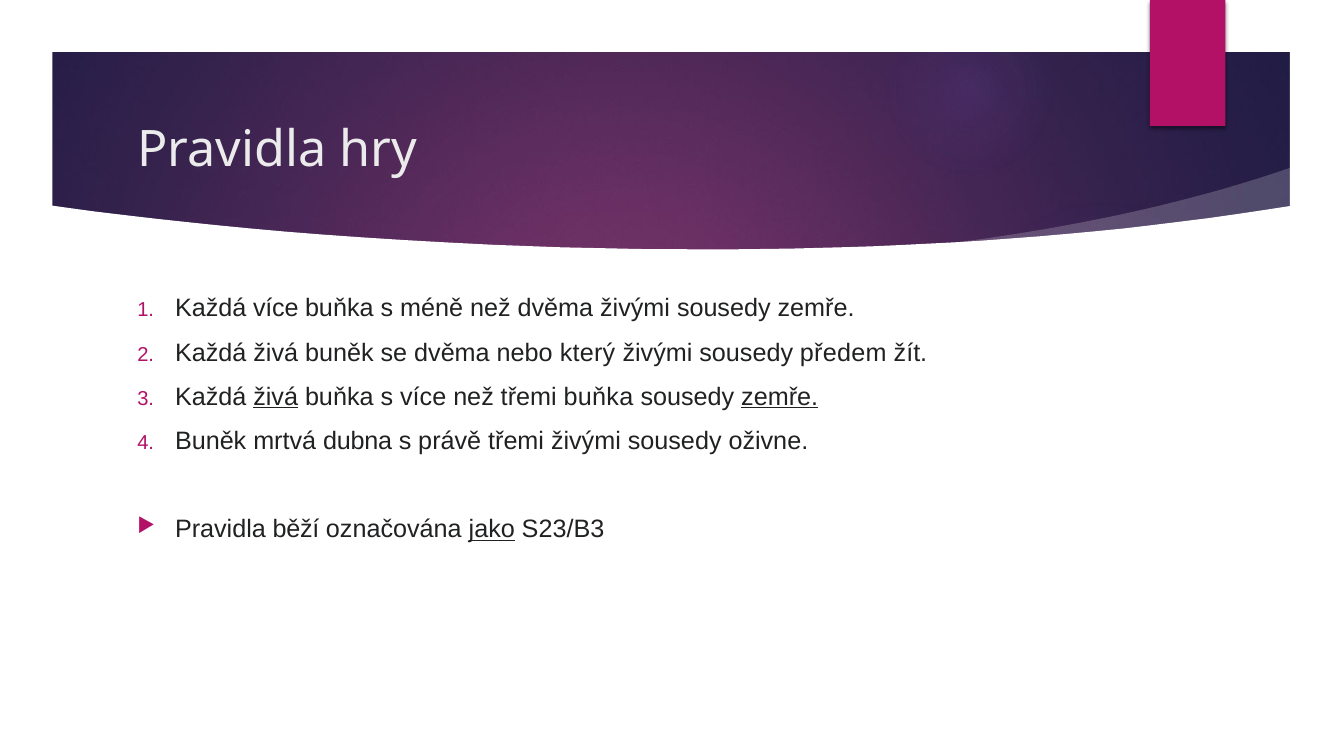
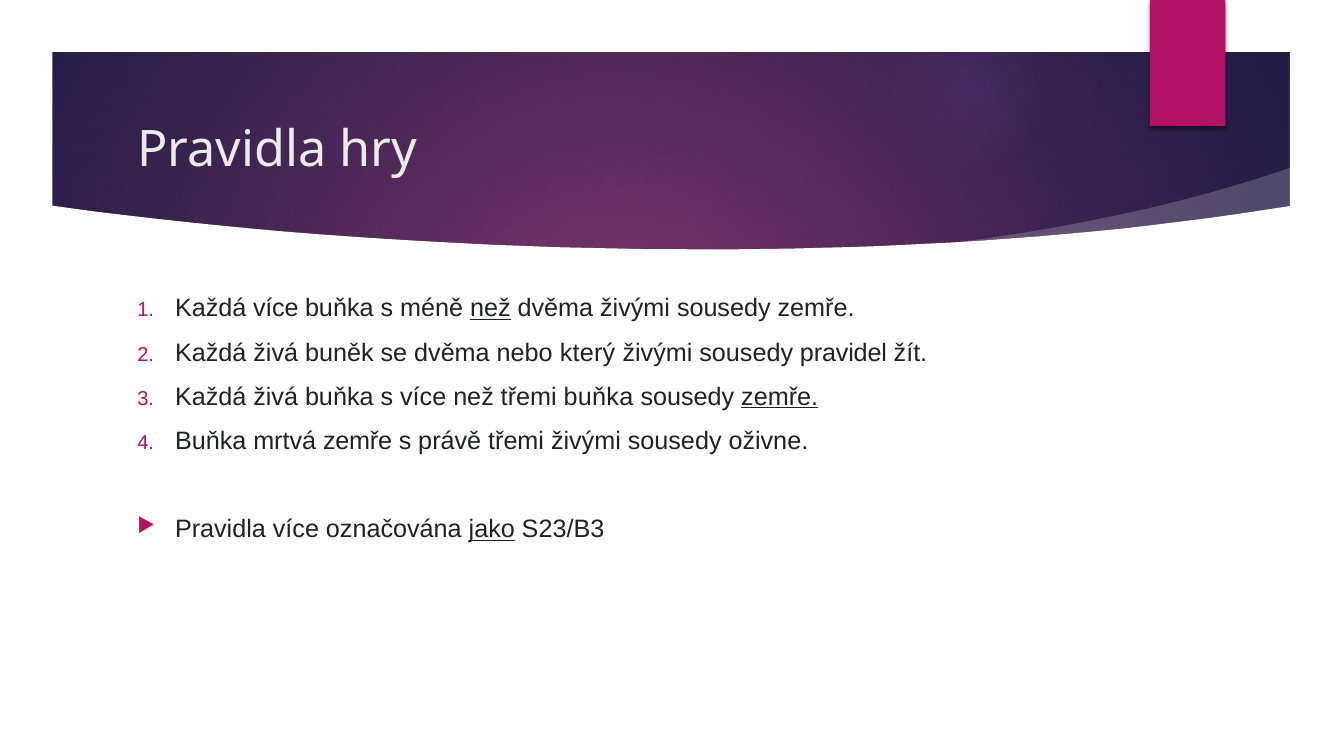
než underline: none -> present (490, 309)
předem: předem -> pravidel (843, 353)
živá underline: present -> none (276, 397)
Buněk: Buněk -> Buňka (211, 441)
mrtvá dubna: dubna -> zemře (358, 441)
Pravidla běží: běží -> více (296, 530)
